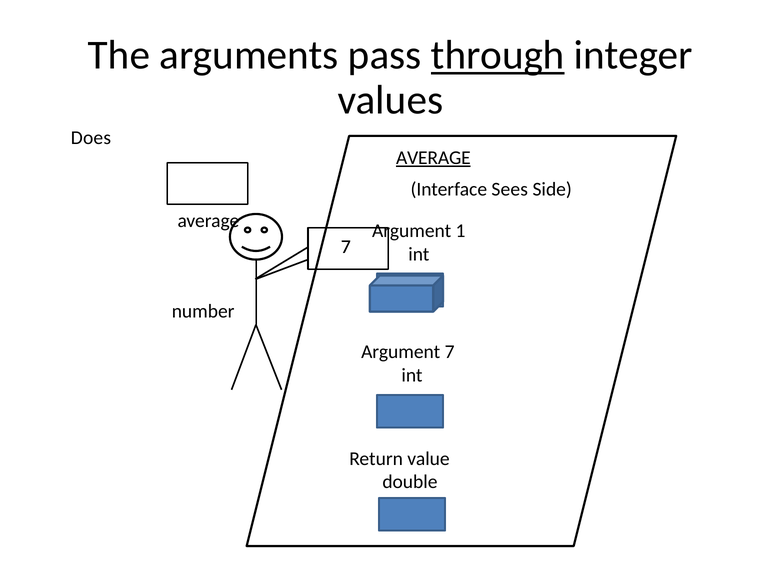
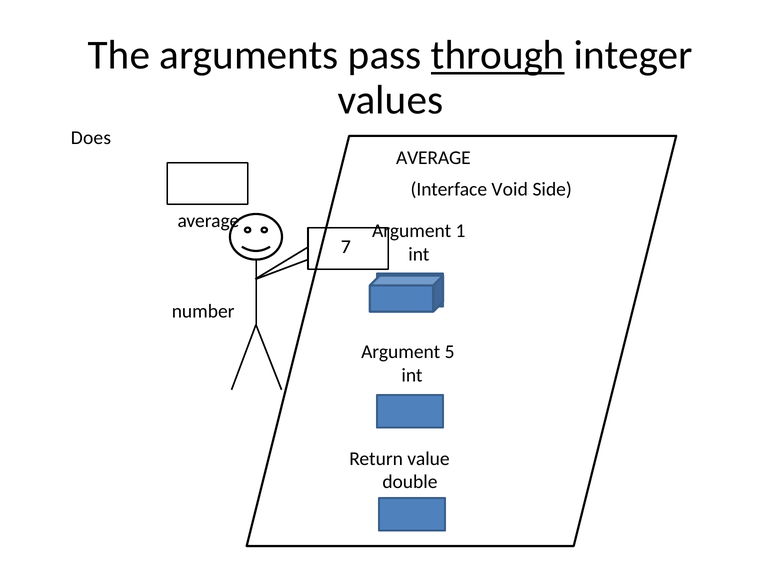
AVERAGE underline: present -> none (433, 158)
Sees: Sees -> Void (510, 189)
Argument 7: 7 -> 5 (450, 352)
